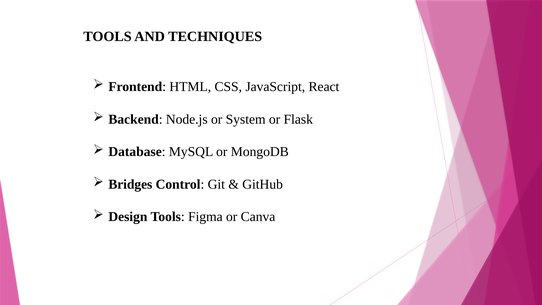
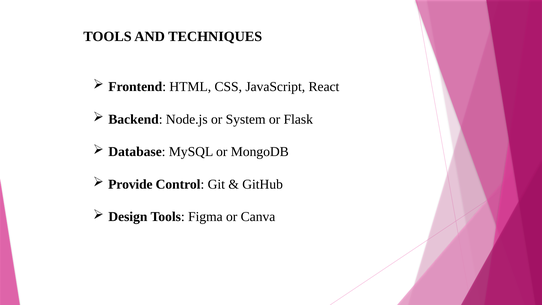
Bridges: Bridges -> Provide (130, 184)
